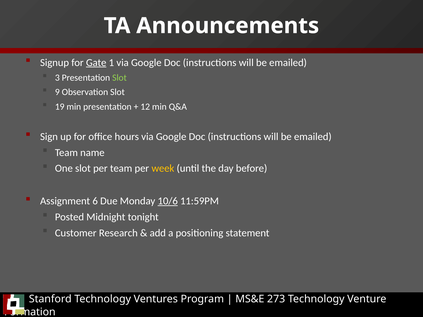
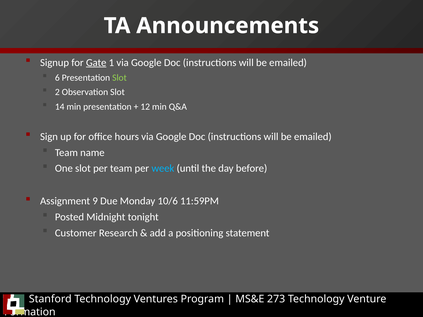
3: 3 -> 6 (57, 78)
9: 9 -> 2 (57, 92)
19: 19 -> 14 (60, 107)
week colour: yellow -> light blue (163, 169)
6: 6 -> 9 (95, 201)
10/6 underline: present -> none (168, 201)
